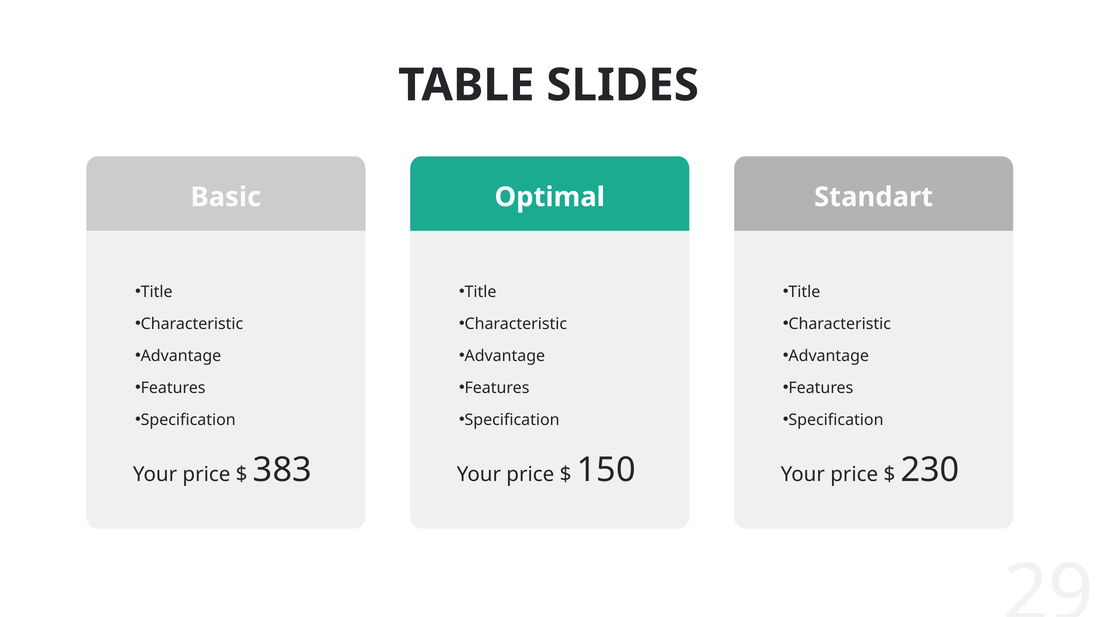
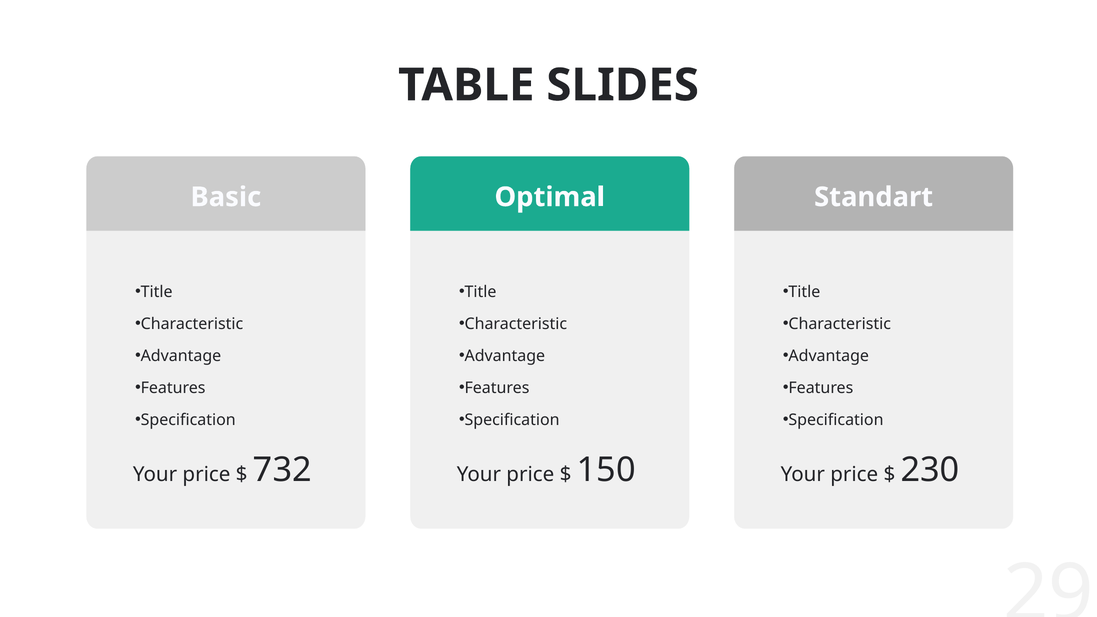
383: 383 -> 732 (282, 470)
